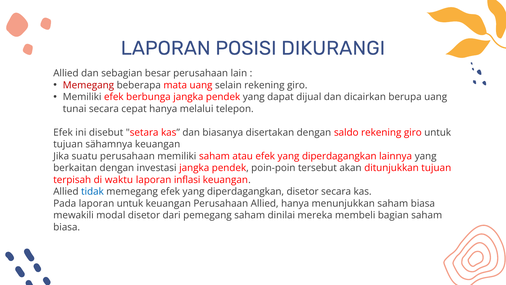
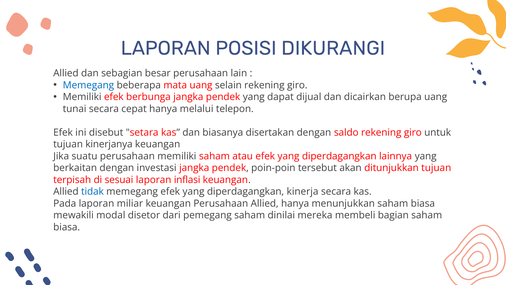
Memegang colour: red -> blue (88, 85)
sähamnya: sähamnya -> kinerjanya (109, 144)
waktu: waktu -> sesuai (119, 180)
diperdagangkan disetor: disetor -> kinerja (303, 191)
laporan untuk: untuk -> miliar (130, 203)
